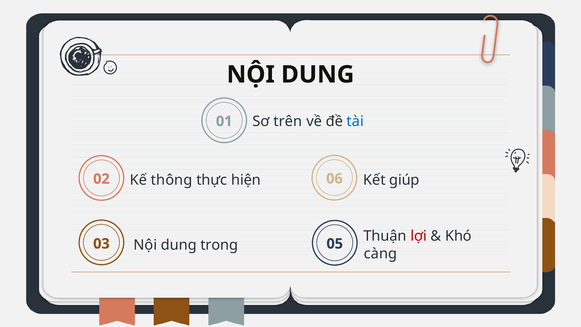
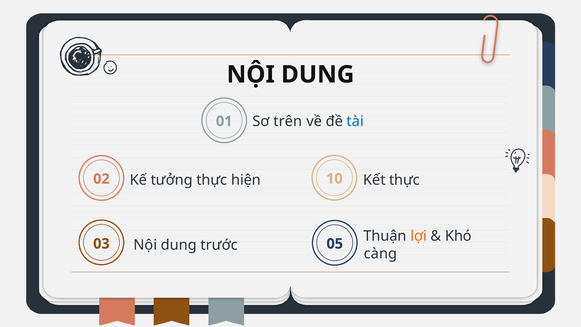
thông: thông -> tưởng (172, 180)
Kết giúp: giúp -> thực (404, 180)
06: 06 -> 10 (334, 179)
lợi colour: red -> orange (419, 236)
trong: trong -> trước (219, 245)
